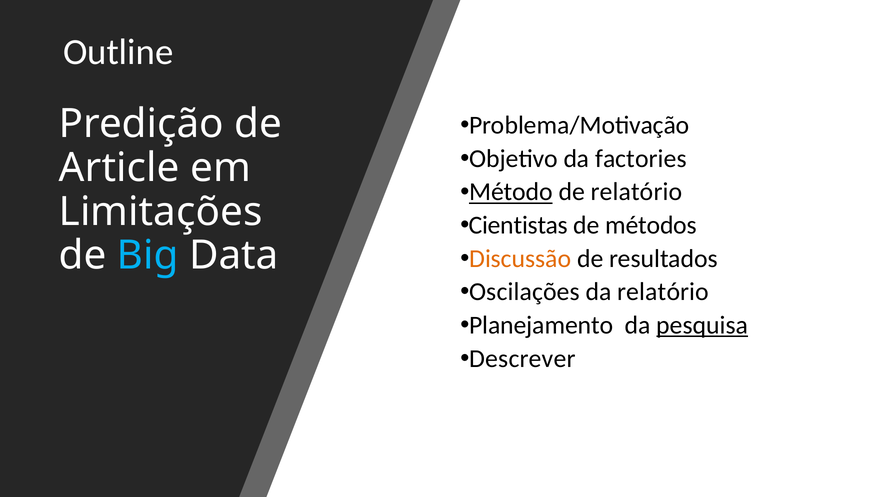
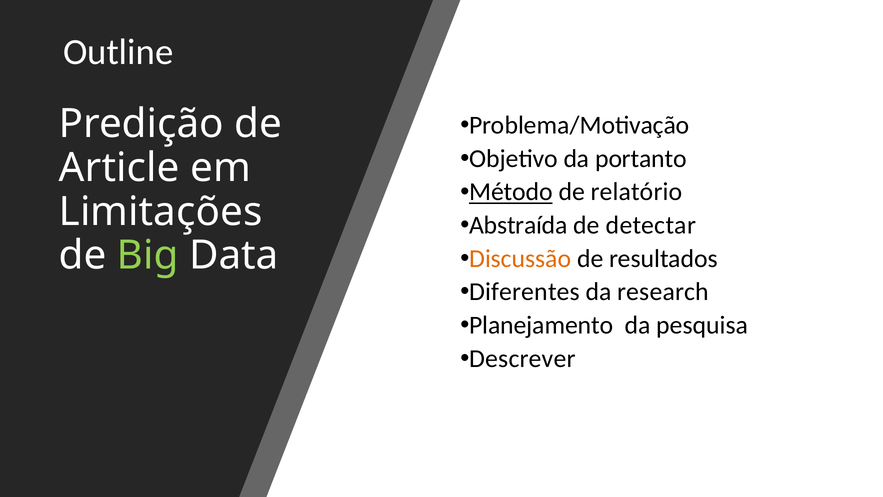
factories: factories -> portanto (641, 159)
Cientistas: Cientistas -> Abstraída (518, 225)
métodos: métodos -> detectar (651, 225)
Big colour: light blue -> light green (148, 255)
Oscilações: Oscilações -> Diferentes (525, 292)
da relatório: relatório -> research (663, 292)
pesquisa underline: present -> none (702, 325)
